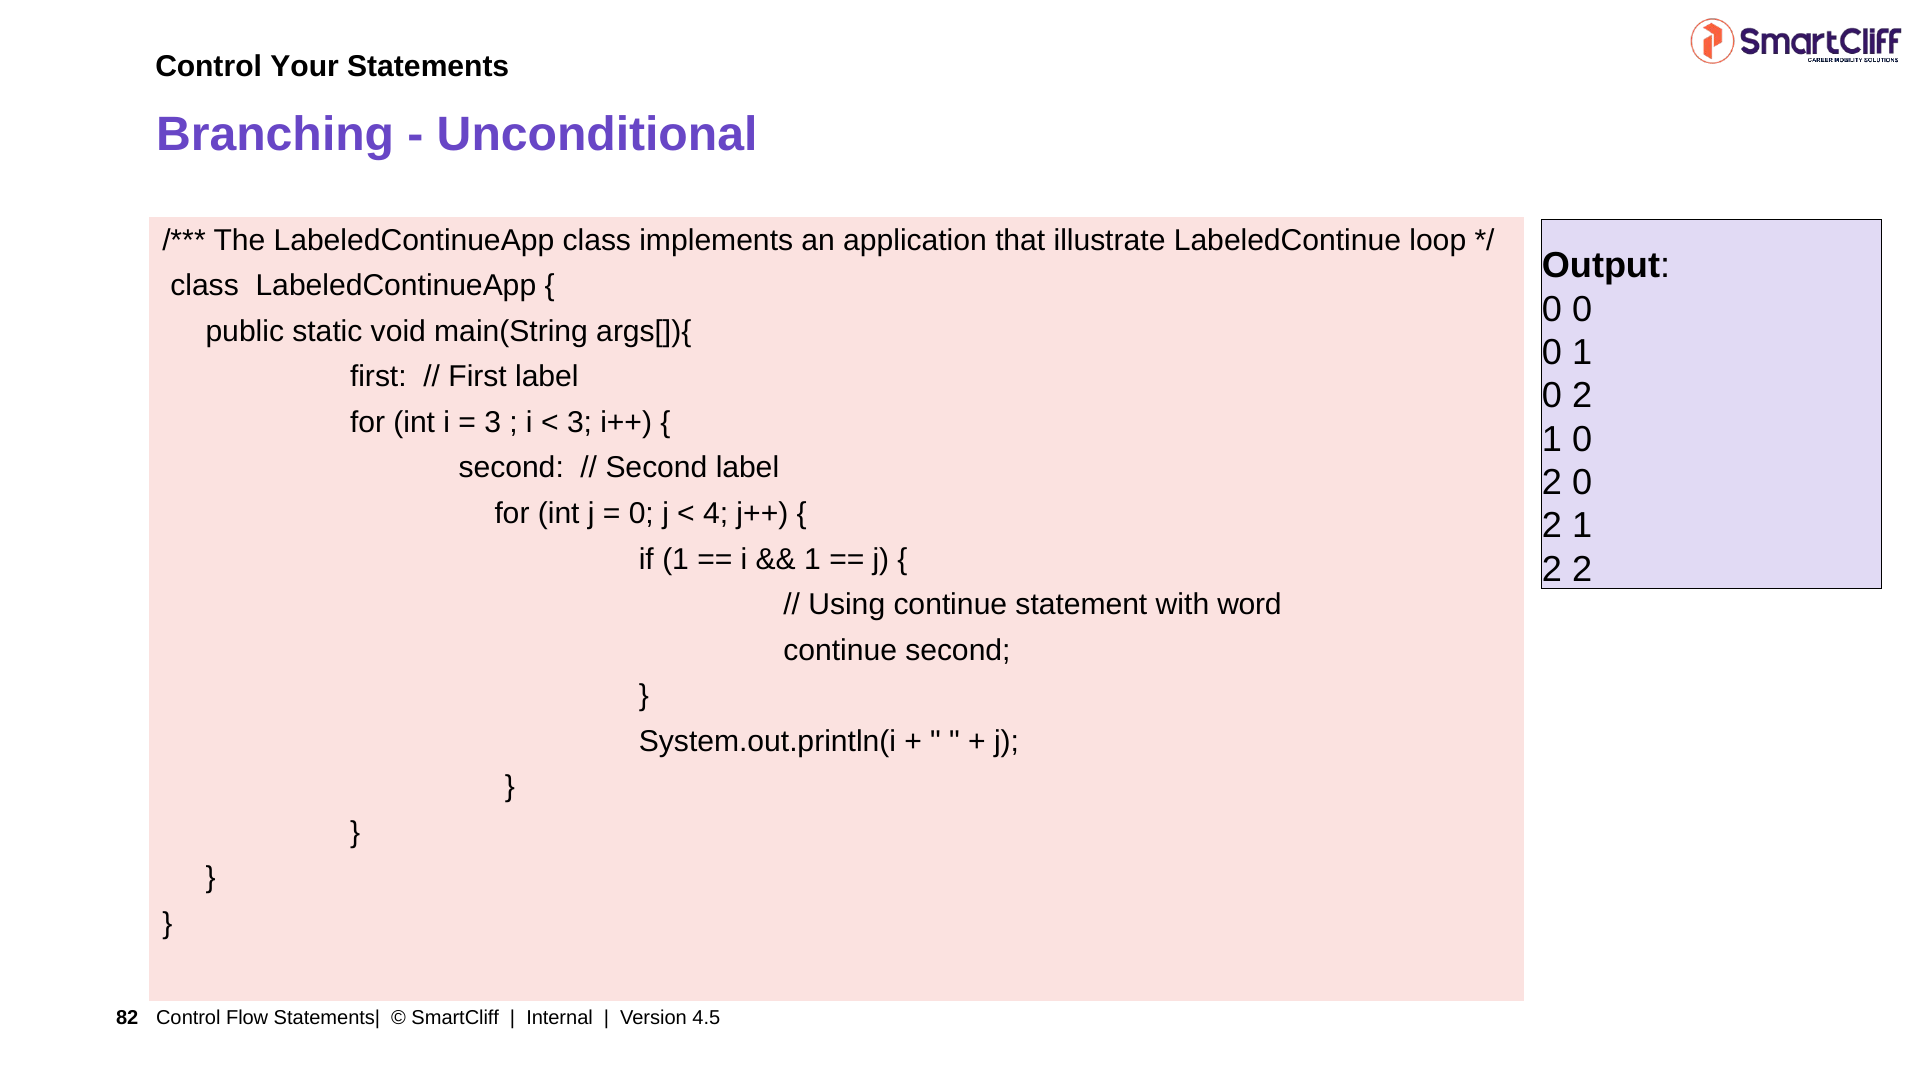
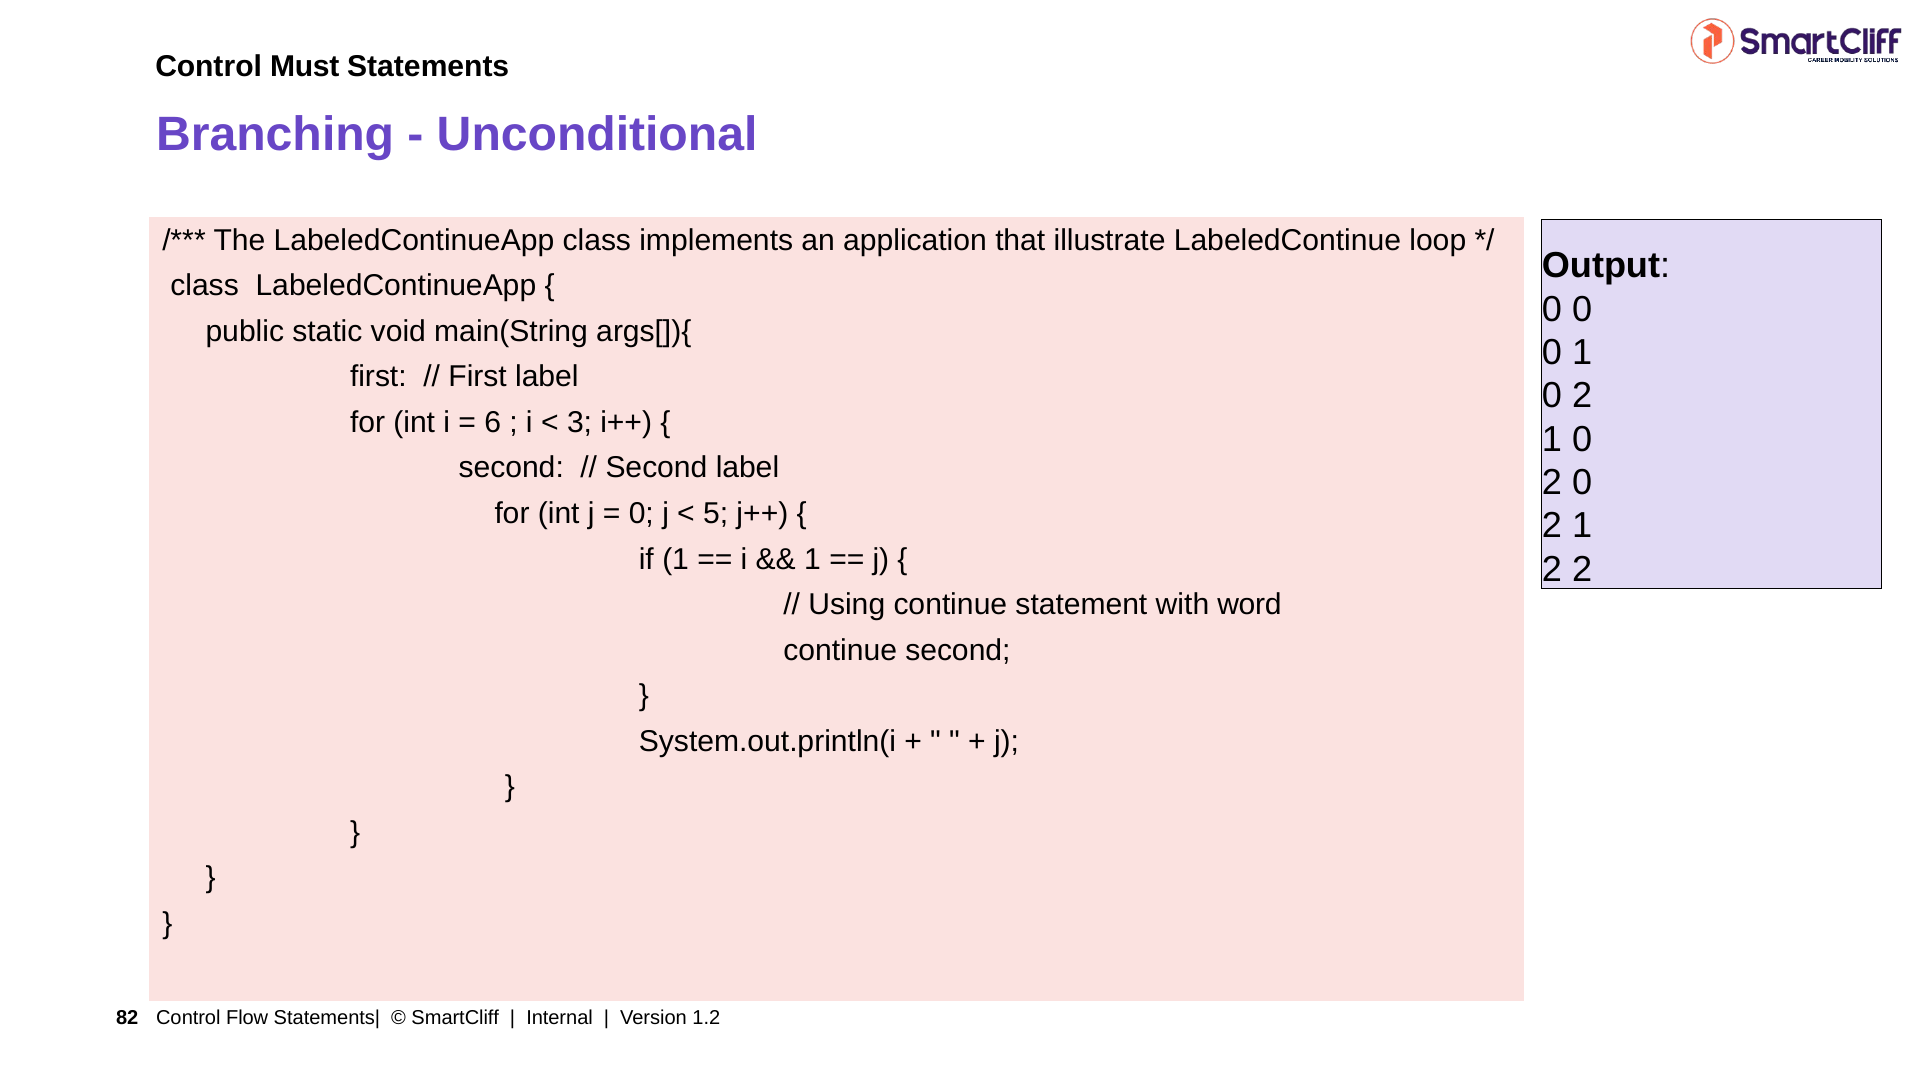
Your: Your -> Must (305, 67)
3: 3 -> 6 (493, 422)
4: 4 -> 5 (716, 513)
4.5: 4.5 -> 1.2 (706, 1017)
